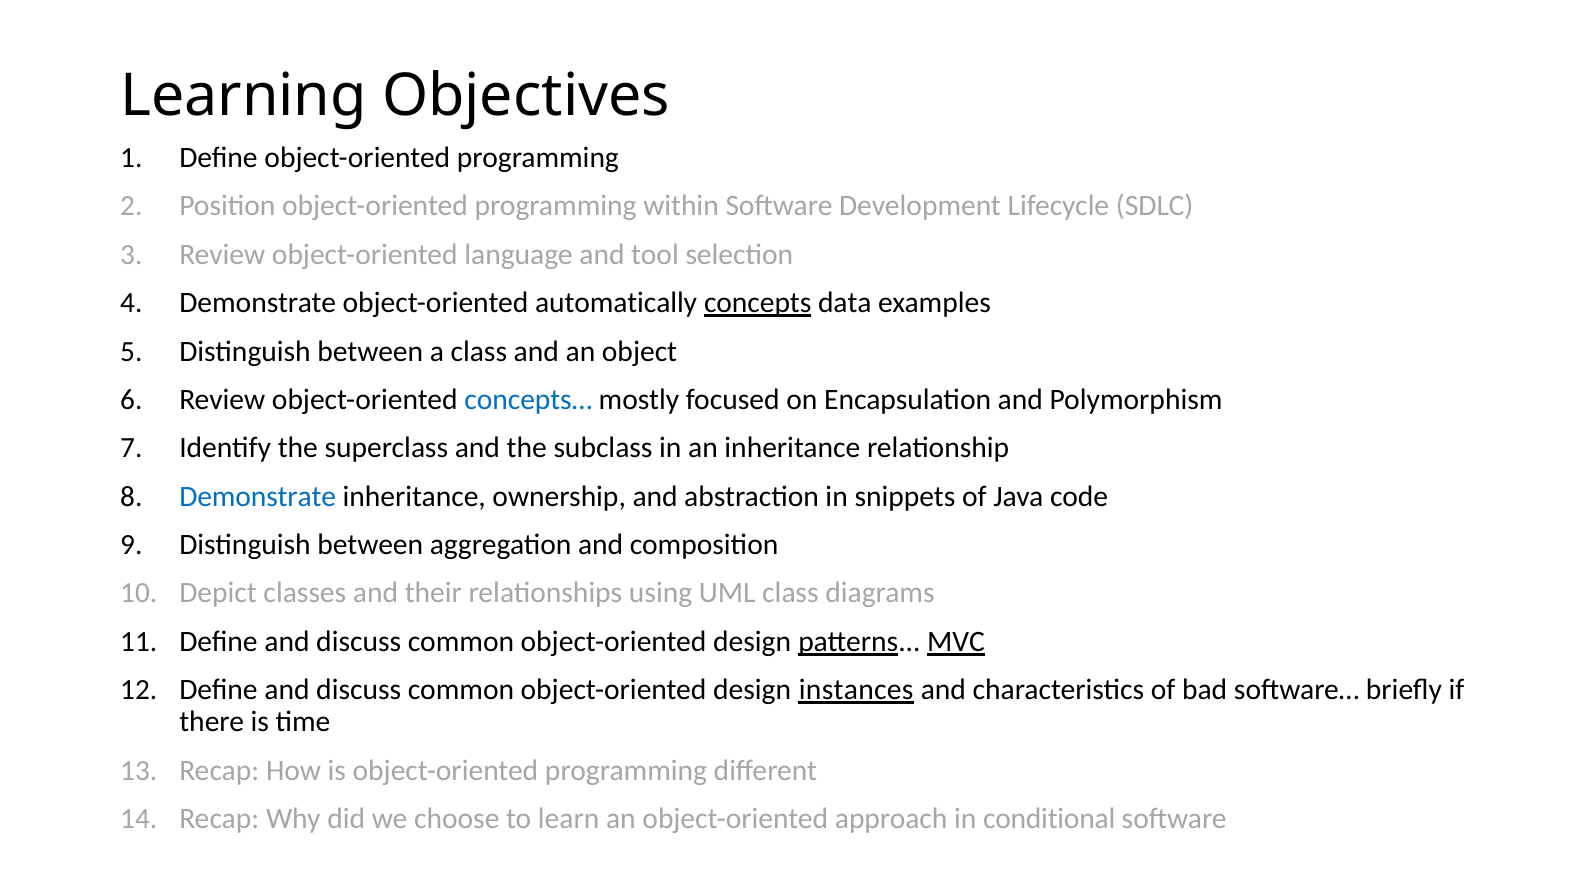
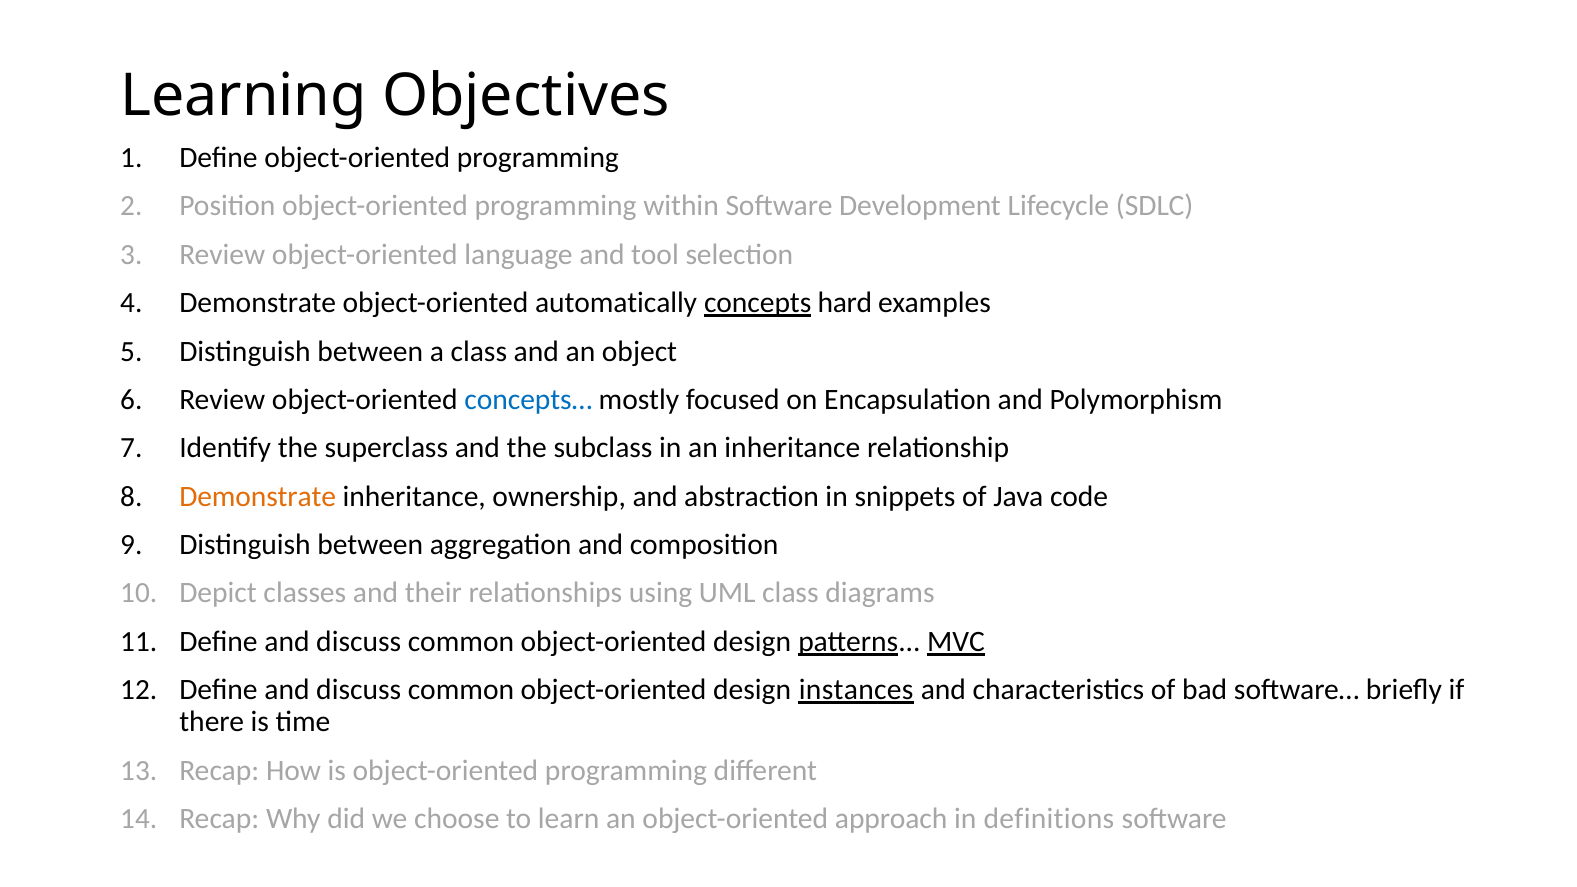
data: data -> hard (845, 303)
Demonstrate colour: blue -> orange (258, 496)
conditional: conditional -> definitions (1049, 819)
